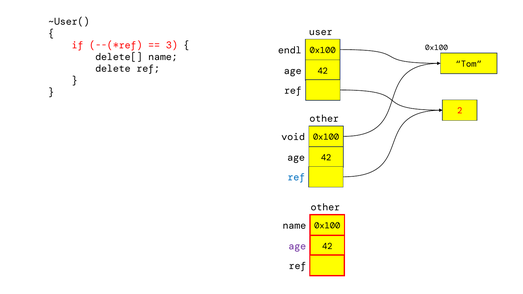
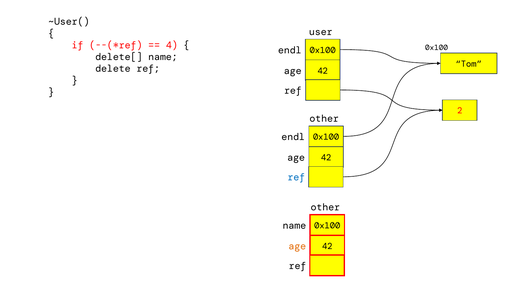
3: 3 -> 4 (172, 45)
void: void -> endl (293, 137)
age colour: purple -> orange (297, 246)
